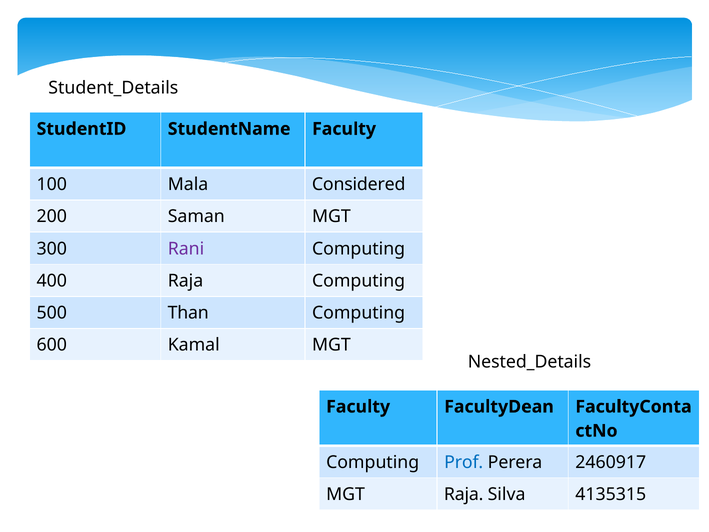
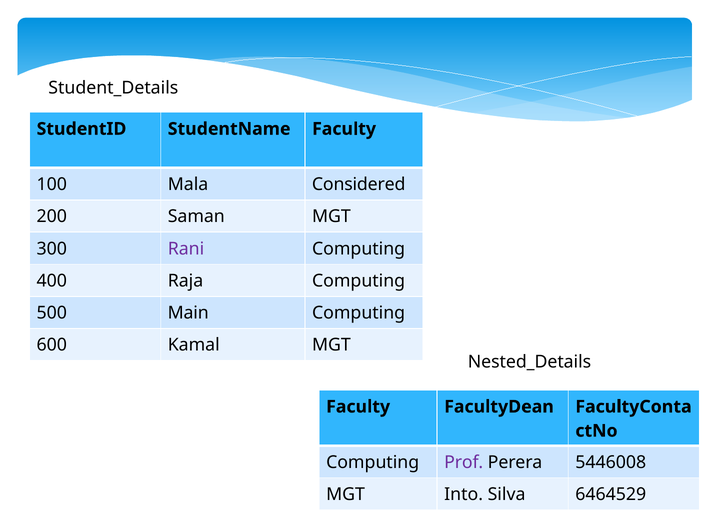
Than: Than -> Main (188, 313)
Prof colour: blue -> purple (464, 462)
2460917: 2460917 -> 5446008 (611, 462)
MGT Raja: Raja -> Into (464, 494)
4135315: 4135315 -> 6464529 (611, 494)
